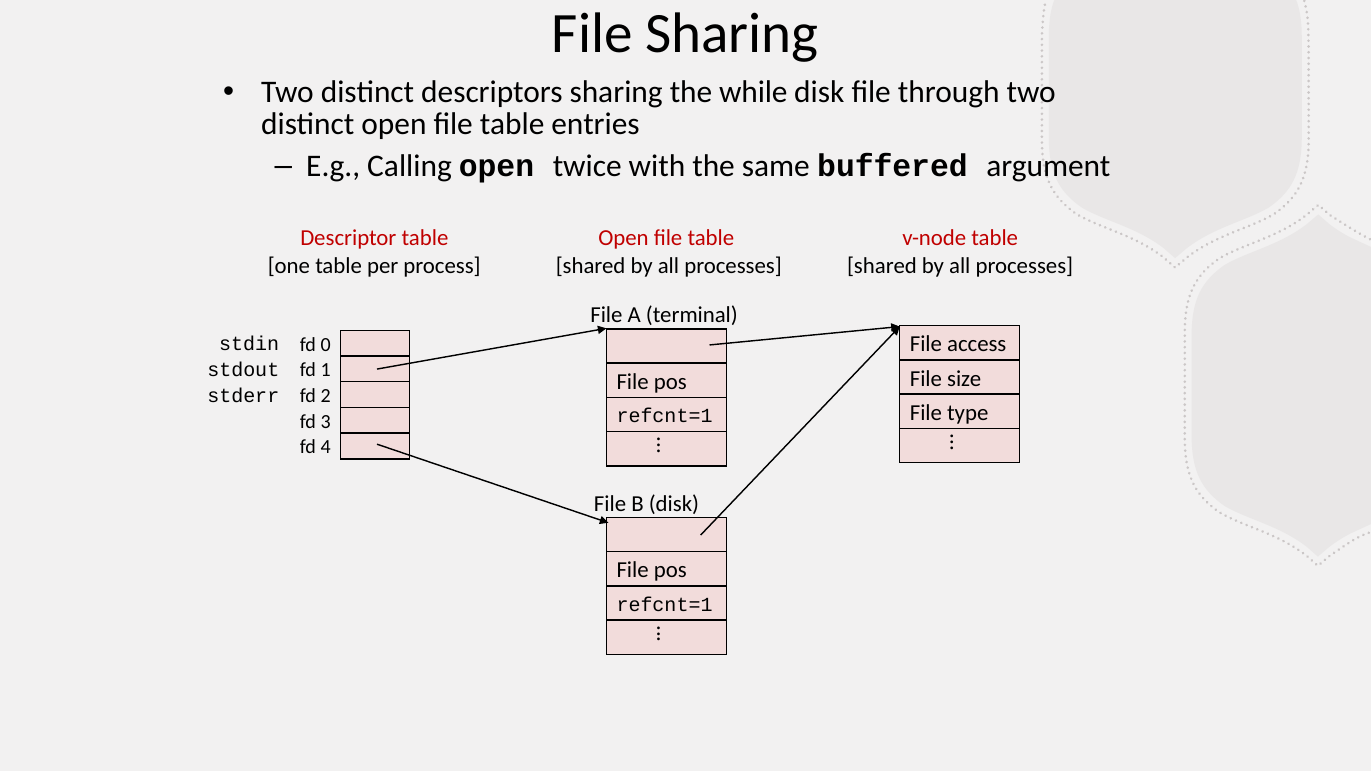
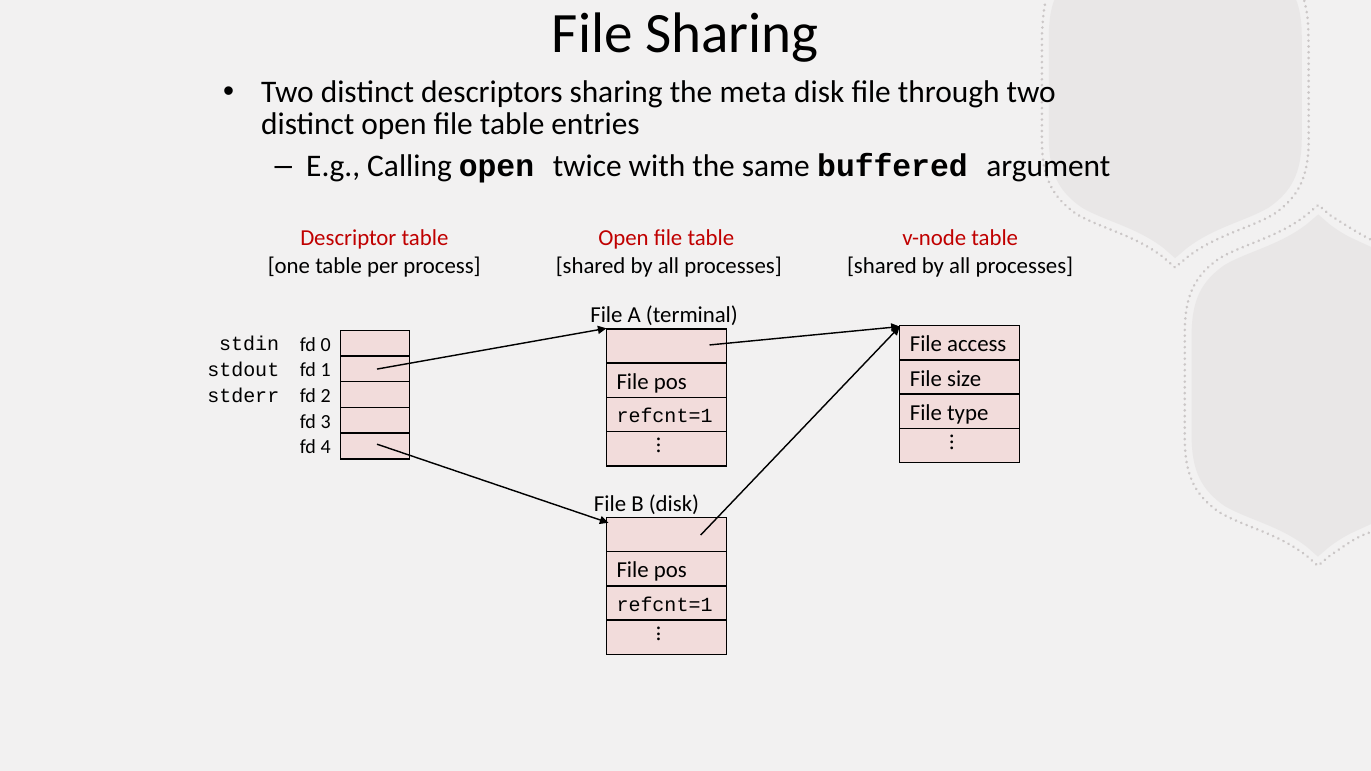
while: while -> meta (753, 92)
